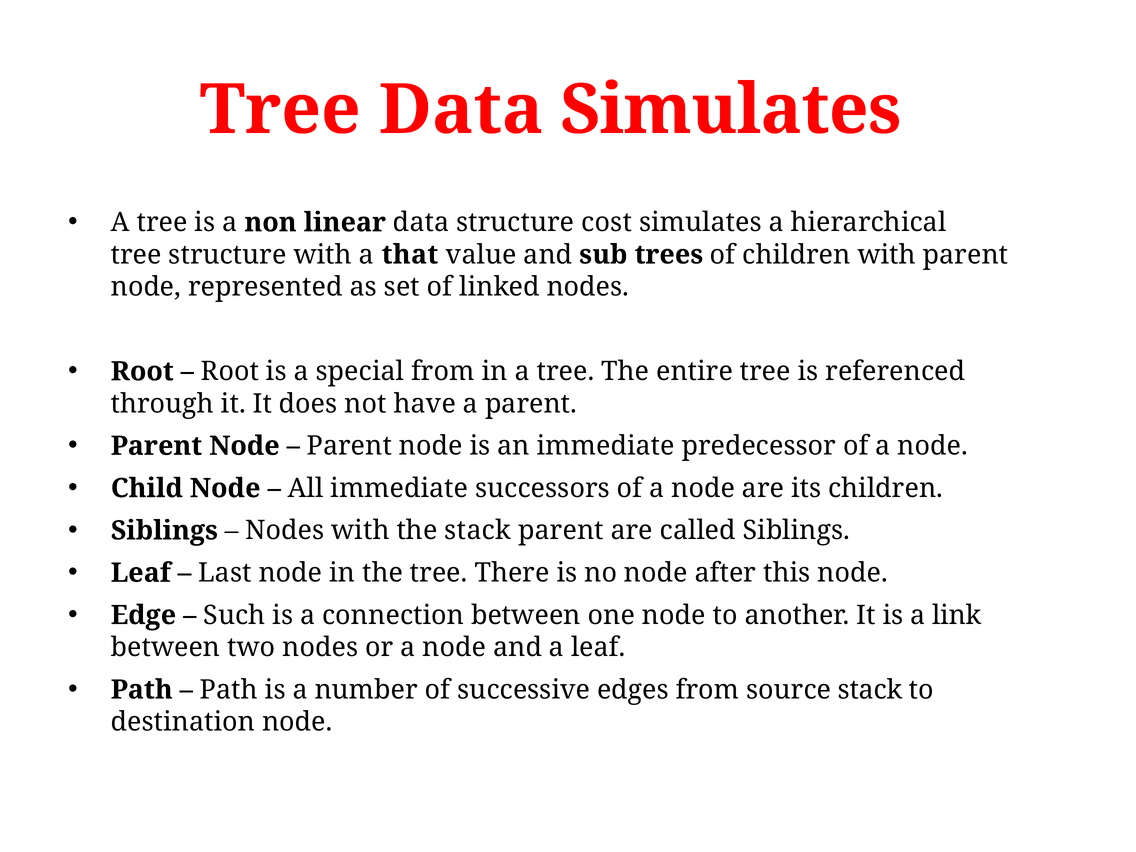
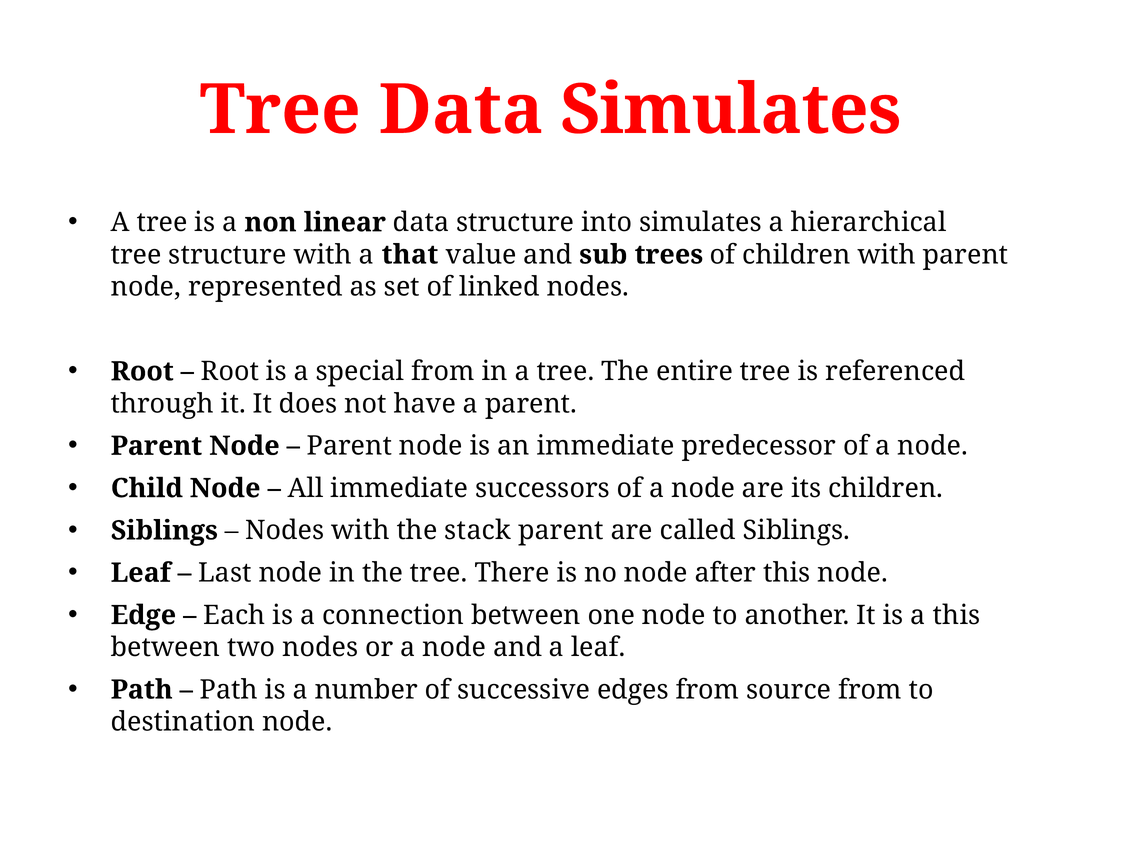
cost: cost -> into (607, 222)
Such: Such -> Each (234, 615)
a link: link -> this (957, 615)
source stack: stack -> from (870, 690)
